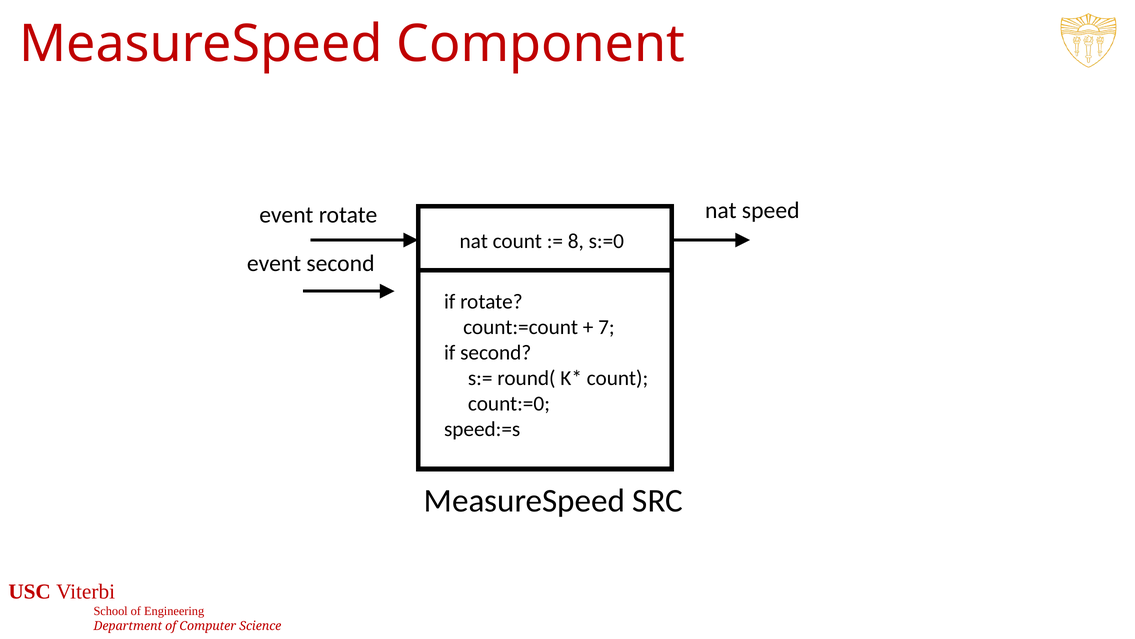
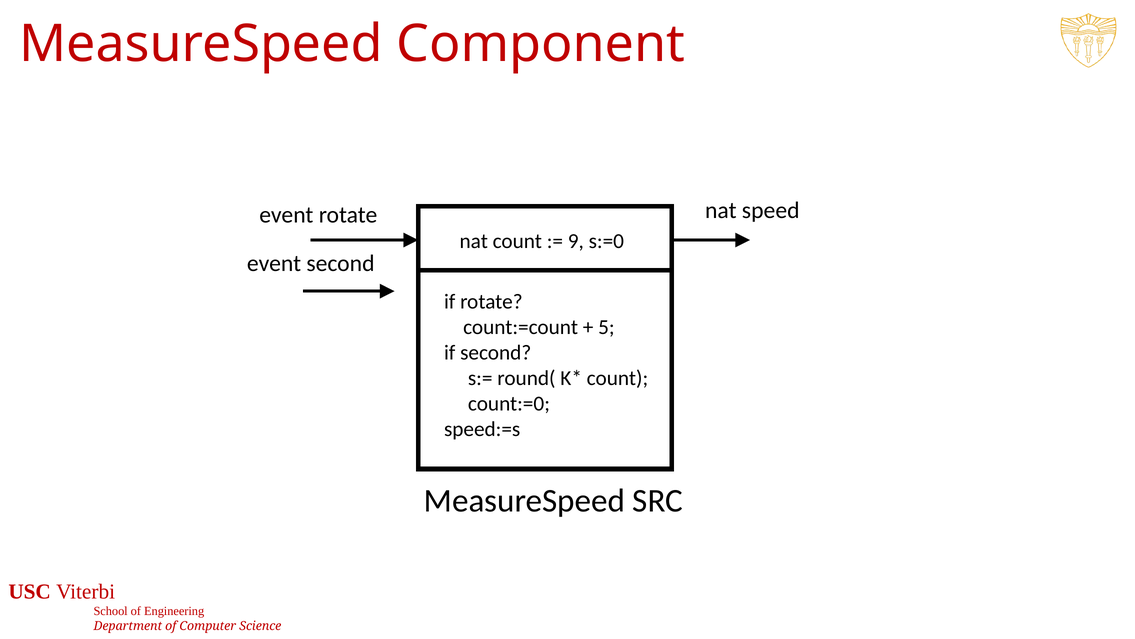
8: 8 -> 9 (576, 241)
7: 7 -> 5 (606, 327)
